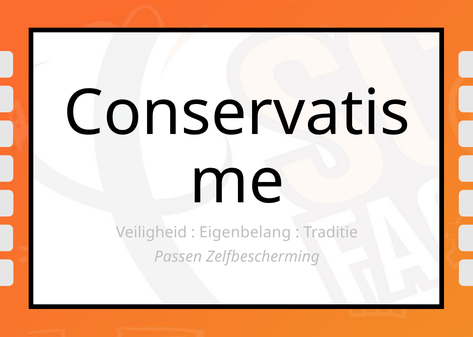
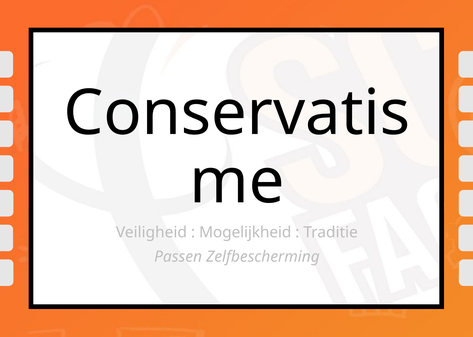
Eigenbelang: Eigenbelang -> Mogelijkheid (245, 232)
